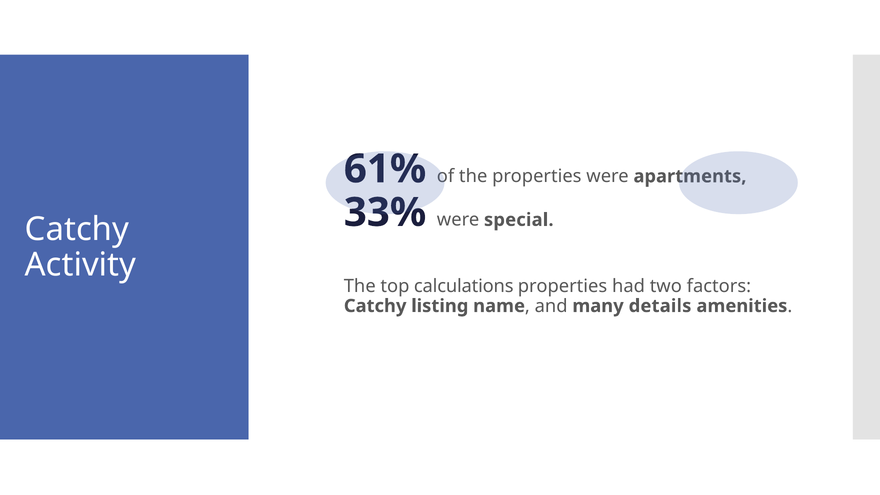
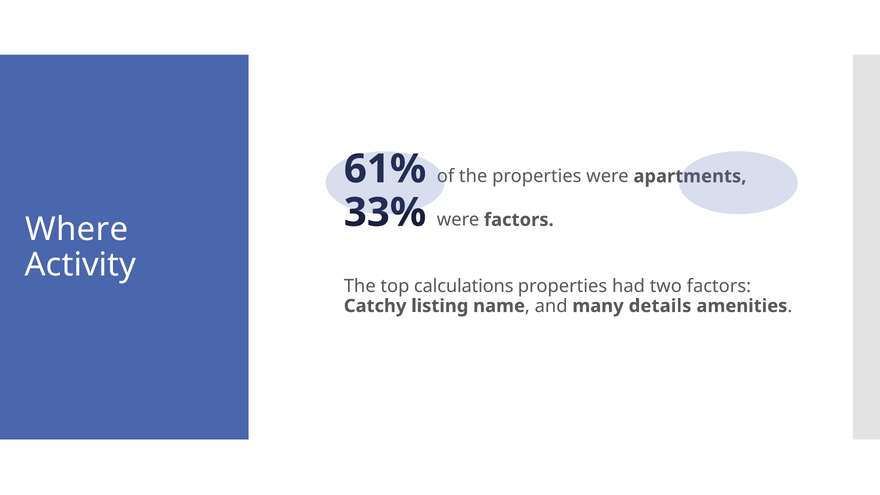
were special: special -> factors (519, 220)
Catchy: Catchy -> Where (77, 229)
